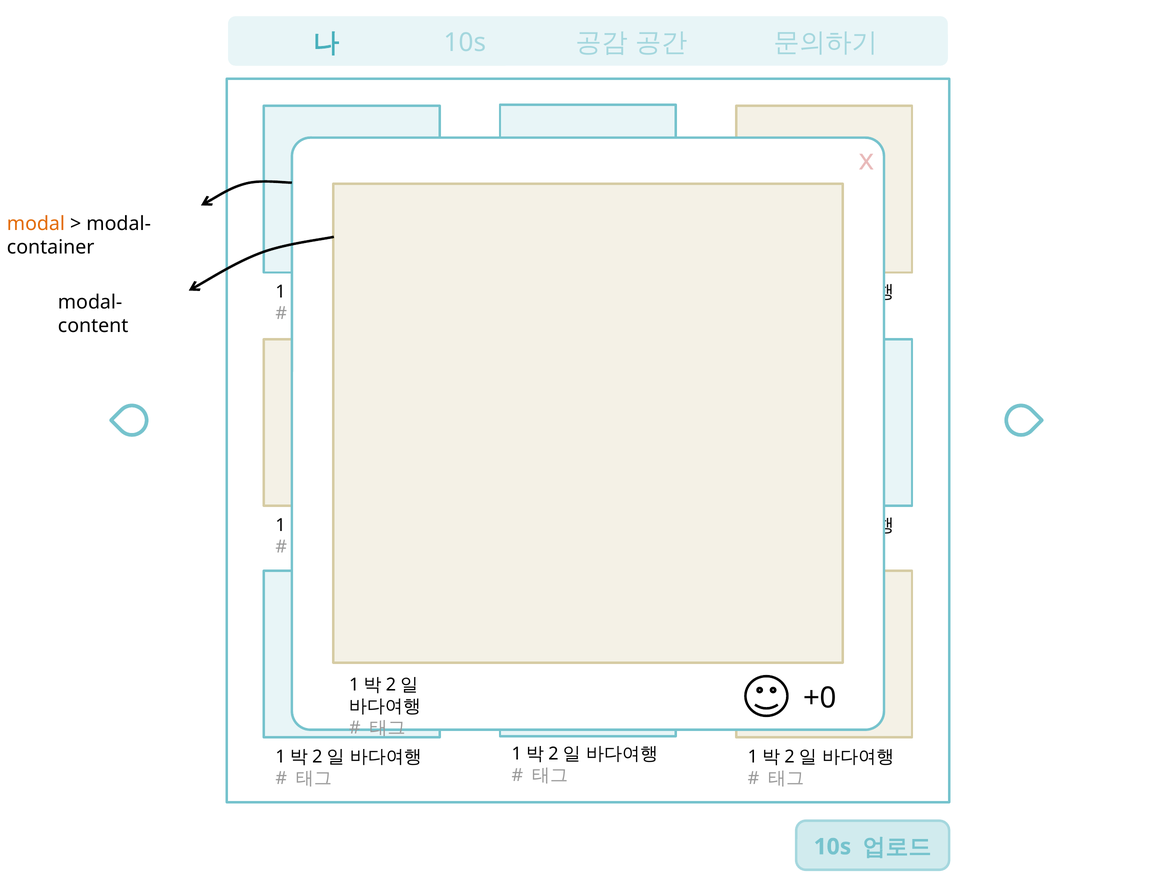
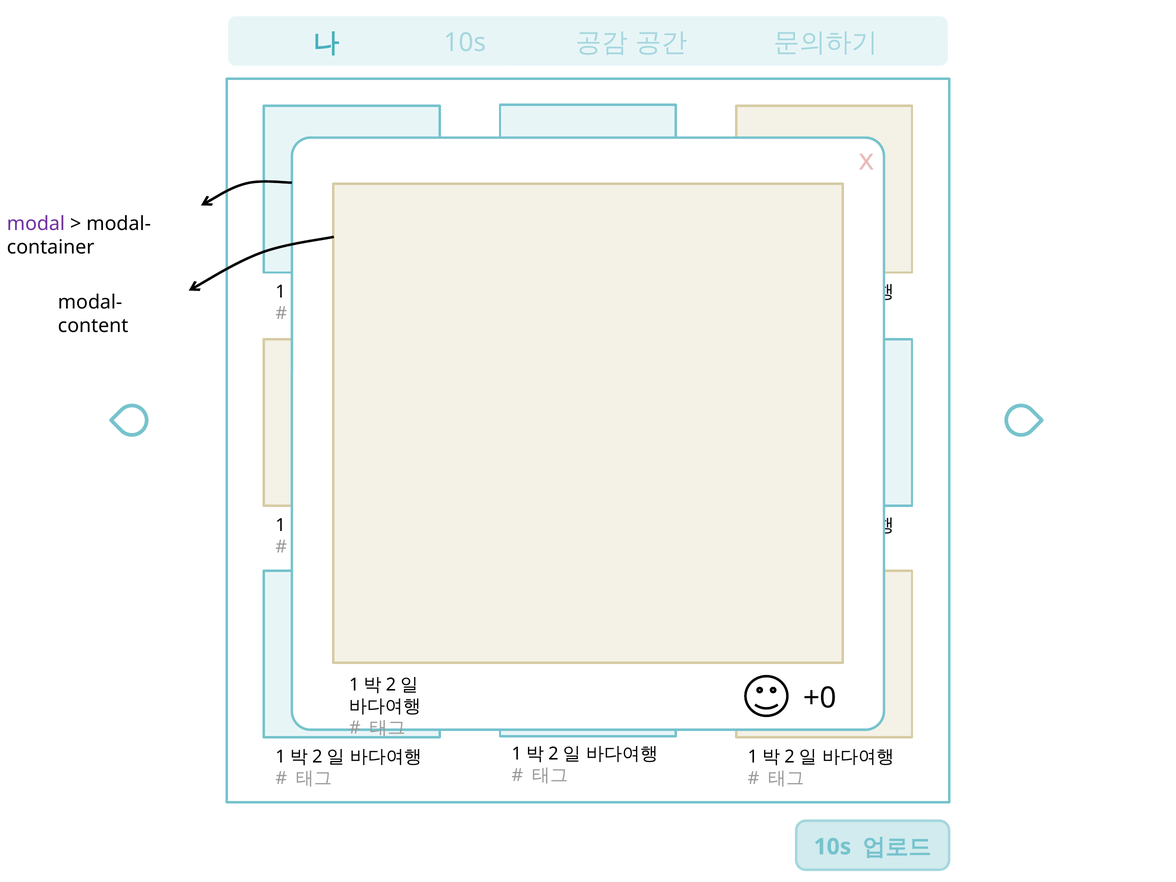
modal colour: orange -> purple (36, 224)
